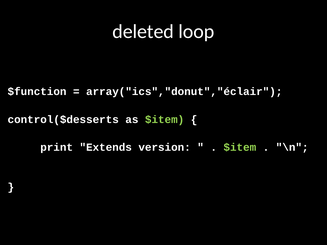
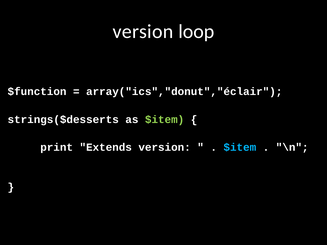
deleted: deleted -> version (143, 32)
control($desserts: control($desserts -> strings($desserts (63, 120)
$item colour: light green -> light blue (240, 147)
